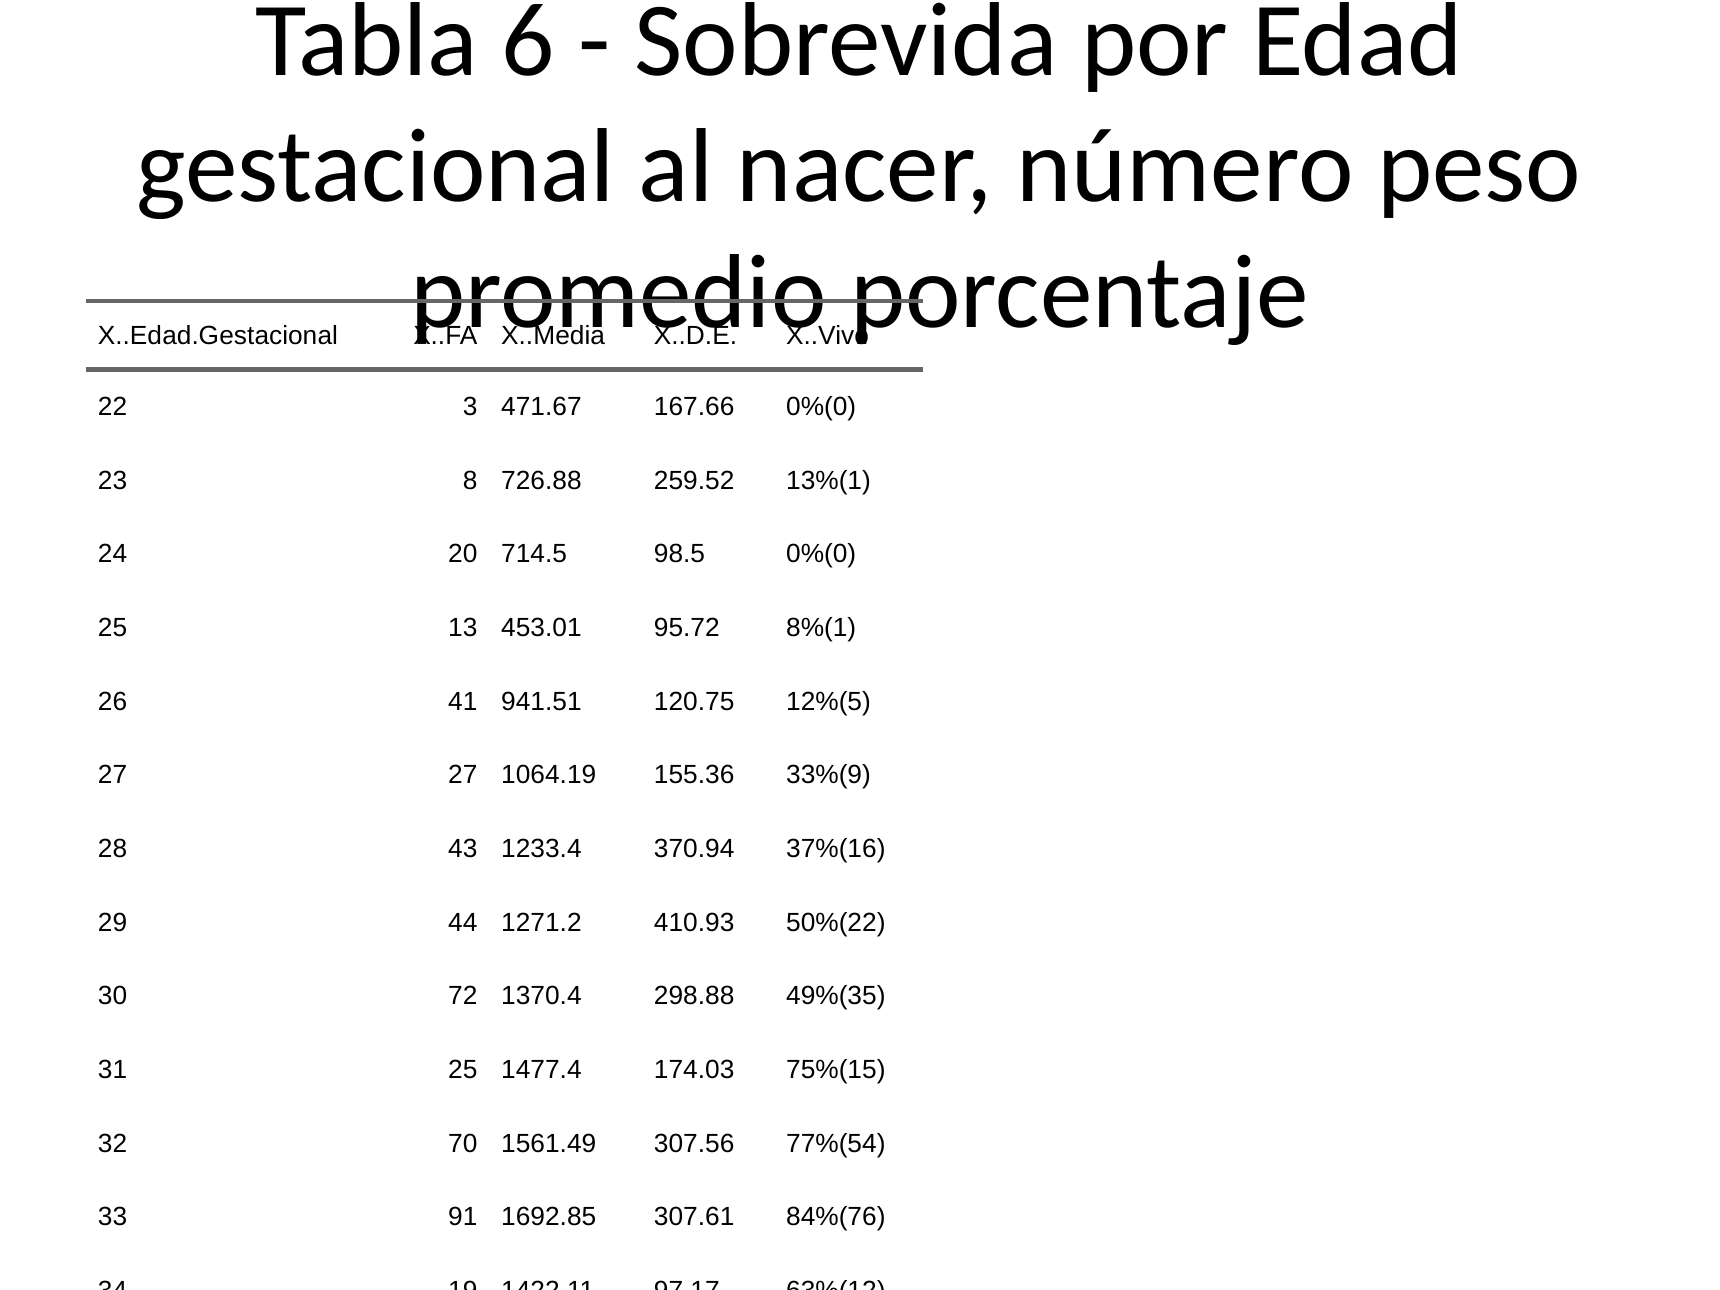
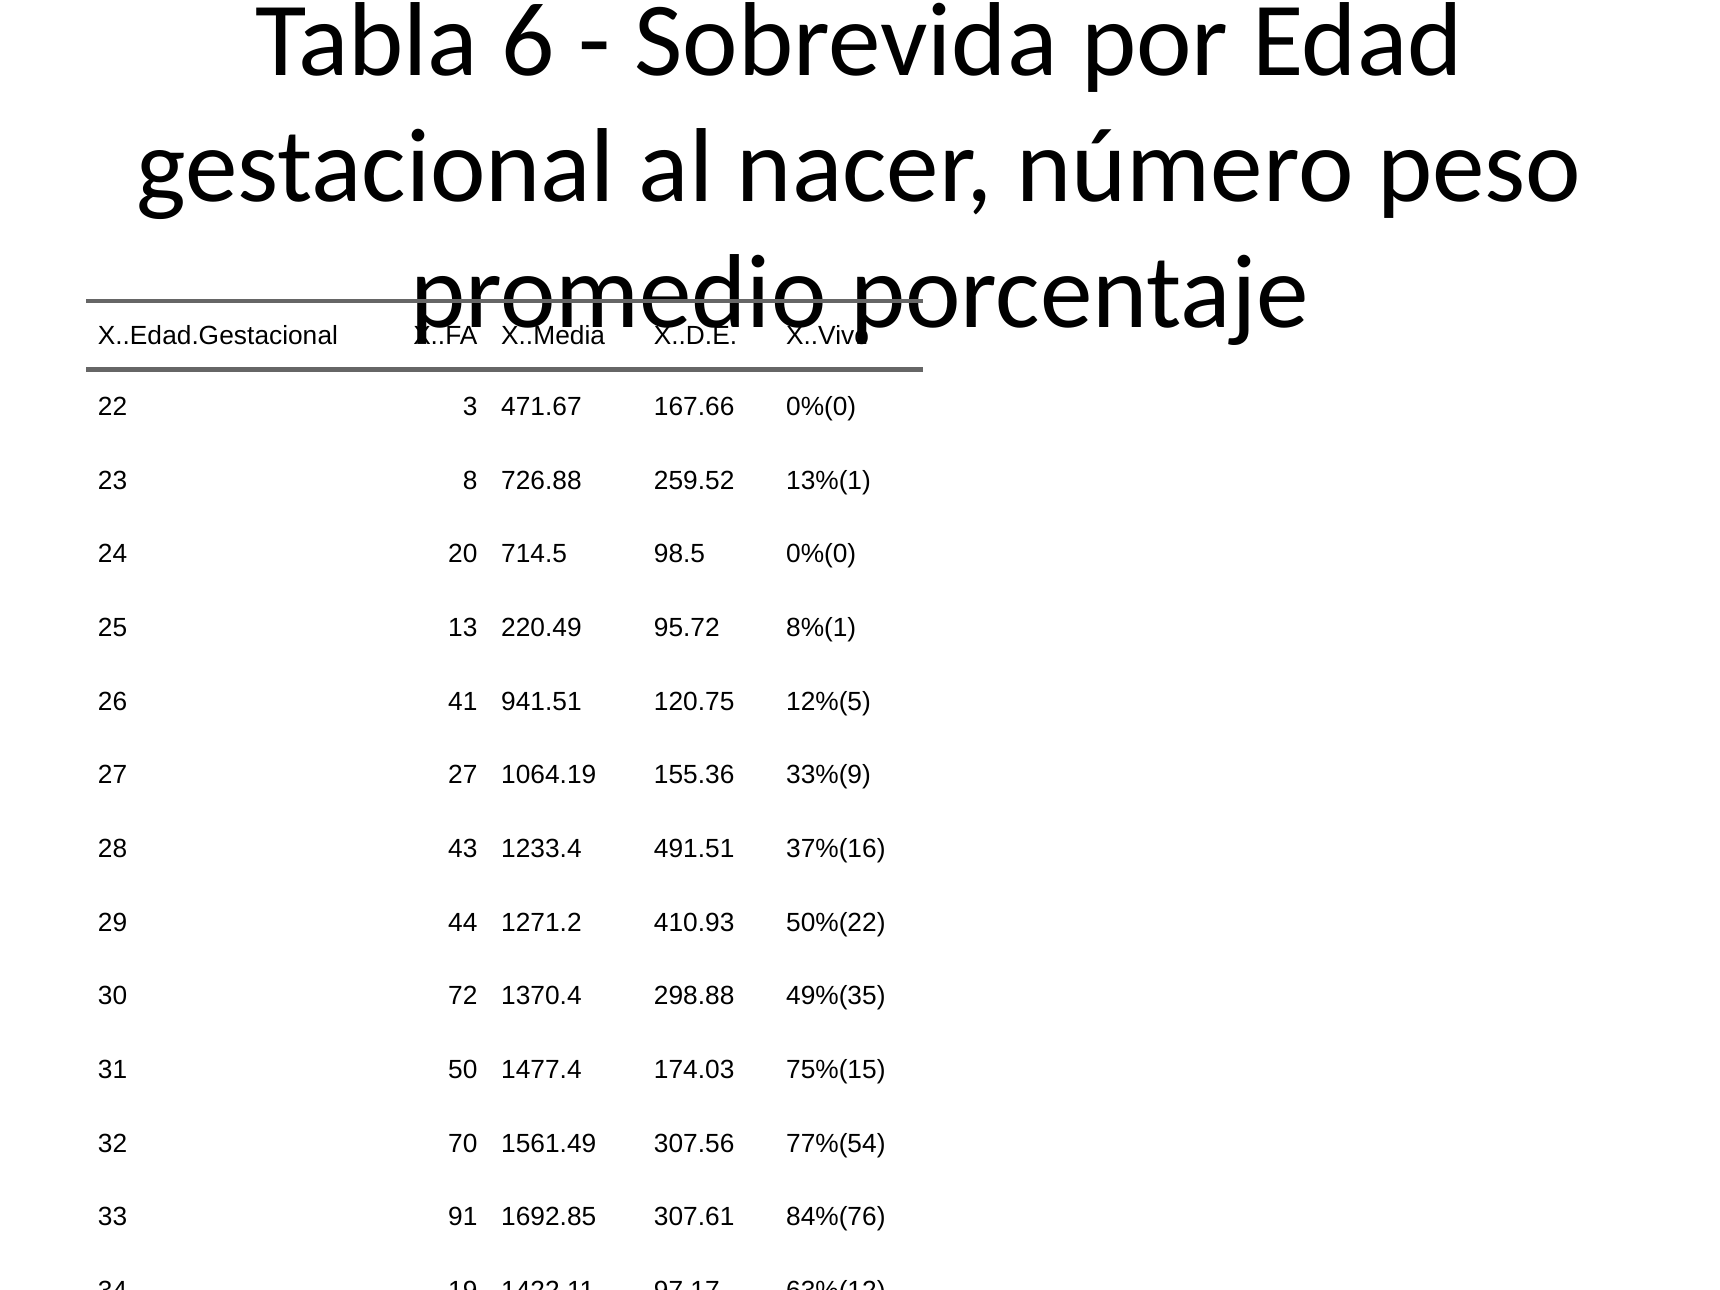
453.01: 453.01 -> 220.49 (541, 628)
370.94: 370.94 -> 491.51 (694, 849)
31 25: 25 -> 50 (463, 1070)
